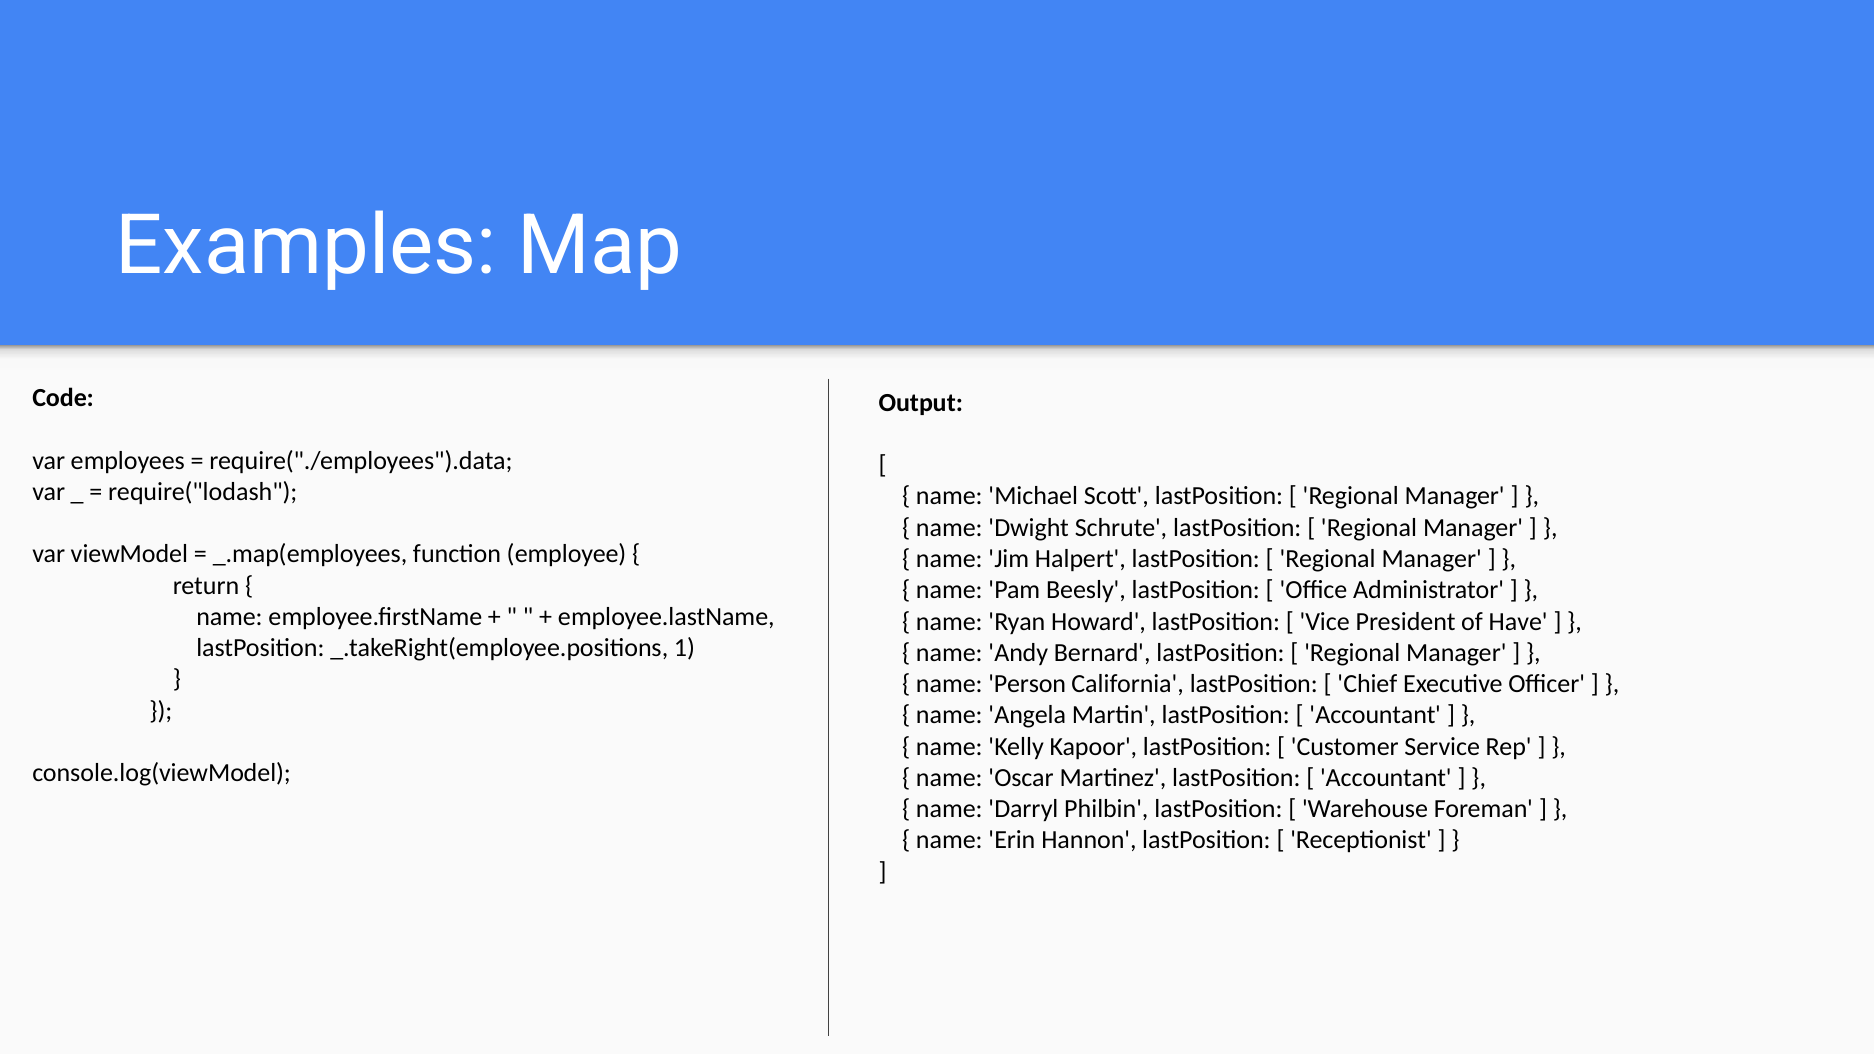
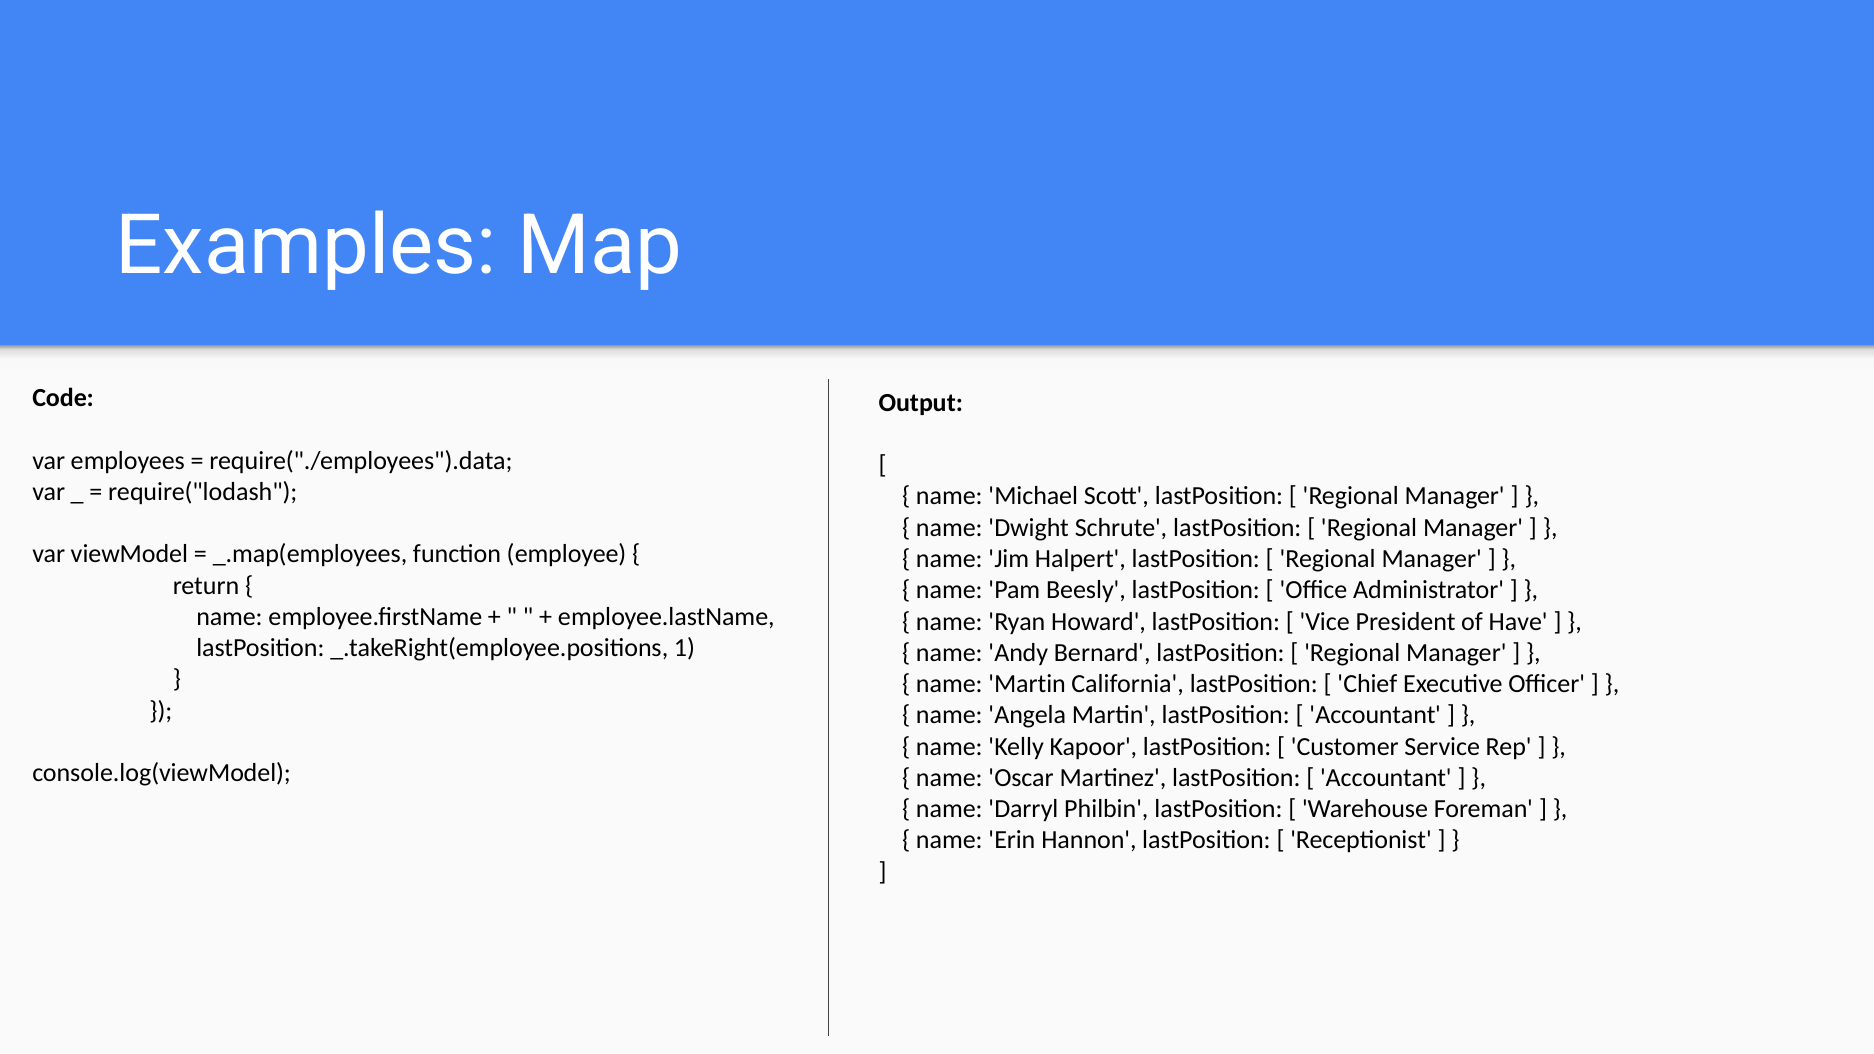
name Person: Person -> Martin (1027, 684)
